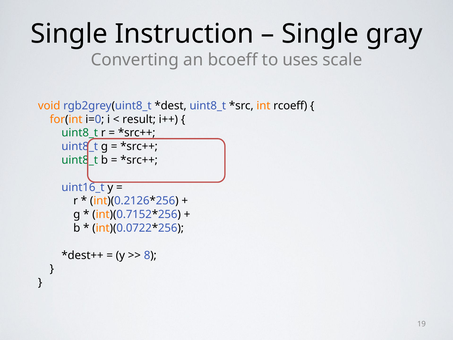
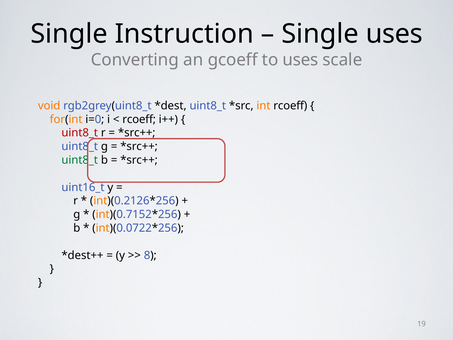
Single gray: gray -> uses (394, 34)
bcoeff: bcoeff -> gcoeff (233, 60)
result: result -> rcoeff (139, 119)
uint8_t colour: green -> red (80, 133)
